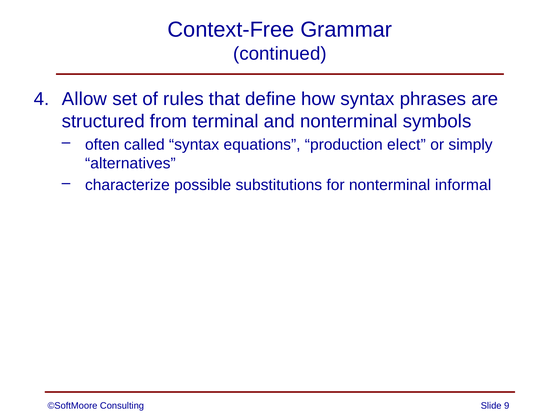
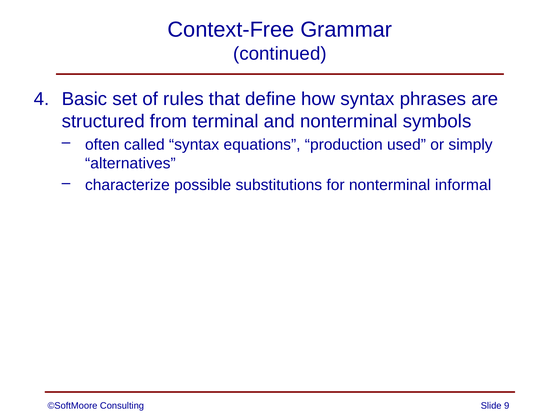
Allow: Allow -> Basic (85, 99)
elect: elect -> used (406, 145)
